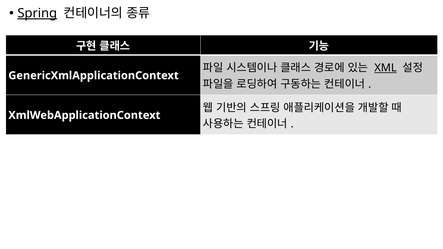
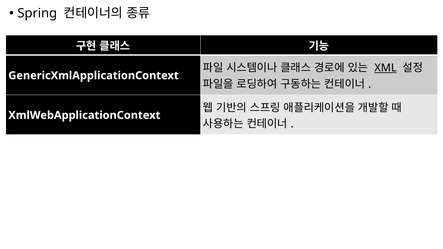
Spring underline: present -> none (37, 13)
